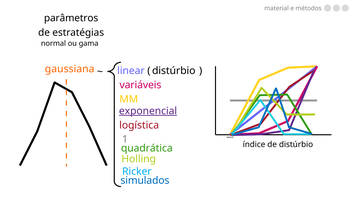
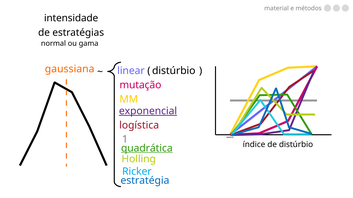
parâmetros: parâmetros -> intensidade (71, 18)
variáveis: variáveis -> mutação (140, 85)
quadrática underline: none -> present (147, 149)
simulados: simulados -> estratégia (145, 181)
